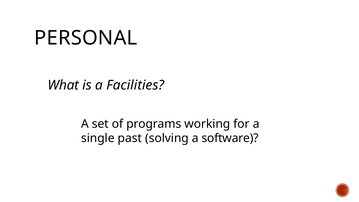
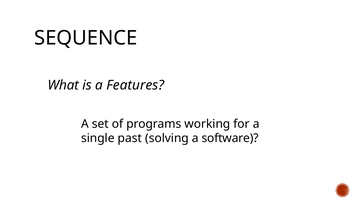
PERSONAL: PERSONAL -> SEQUENCE (86, 38)
Facilities: Facilities -> Features (135, 85)
